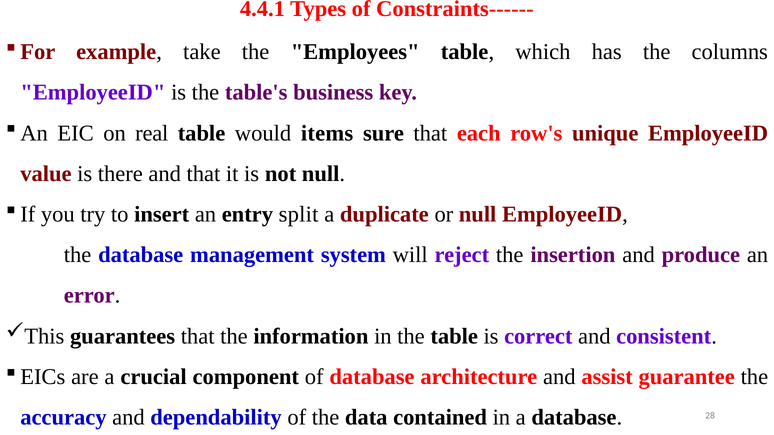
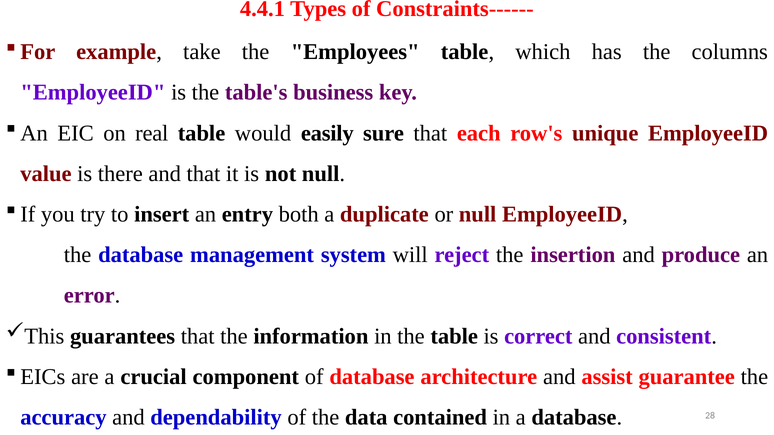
items: items -> easily (327, 133)
split: split -> both (299, 214)
